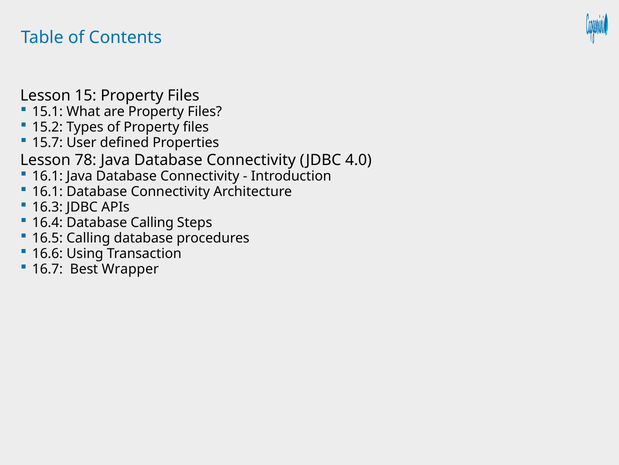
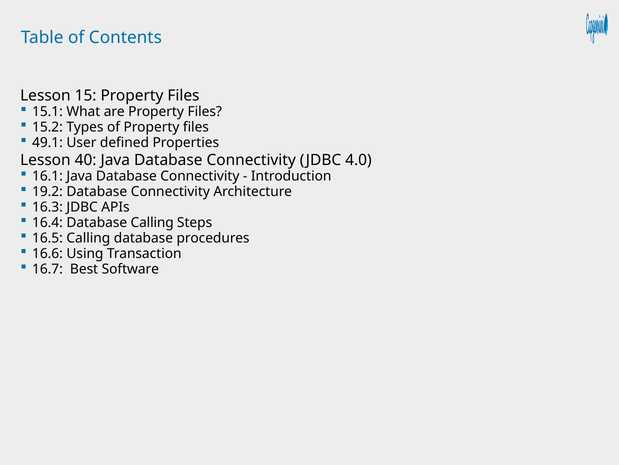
15.7: 15.7 -> 49.1 (47, 143)
78: 78 -> 40 (86, 160)
16.1: 16.1 -> 19.2 (47, 192)
Wrapper: Wrapper -> Software (130, 269)
